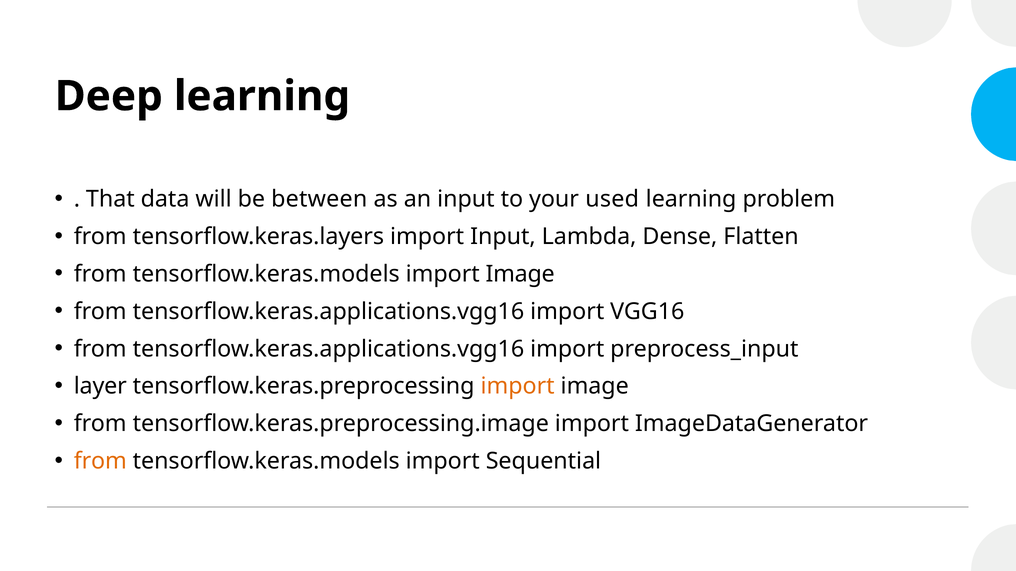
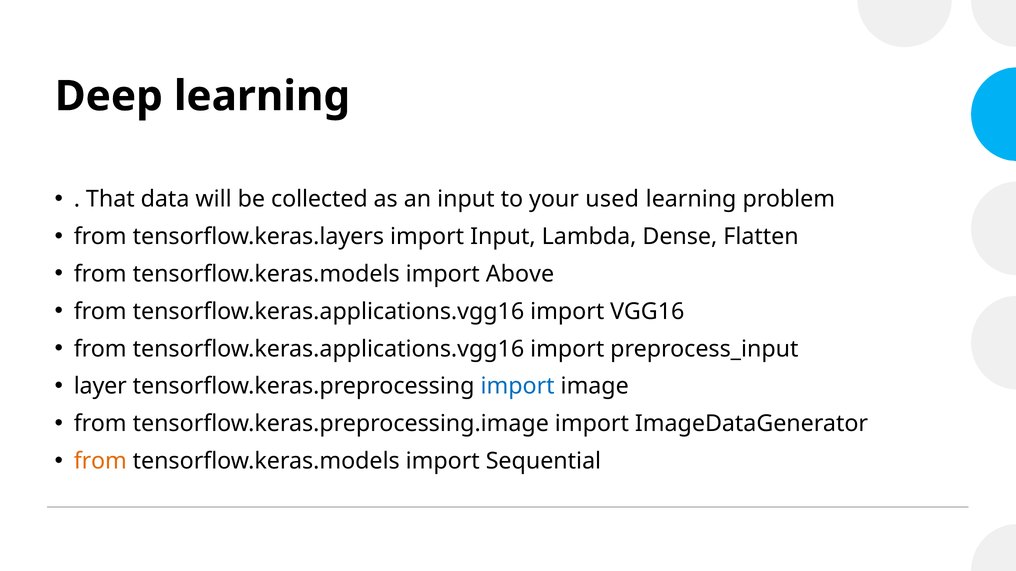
between: between -> collected (319, 199)
tensorflow.keras.models import Image: Image -> Above (520, 274)
import colour: orange -> blue (518, 387)
